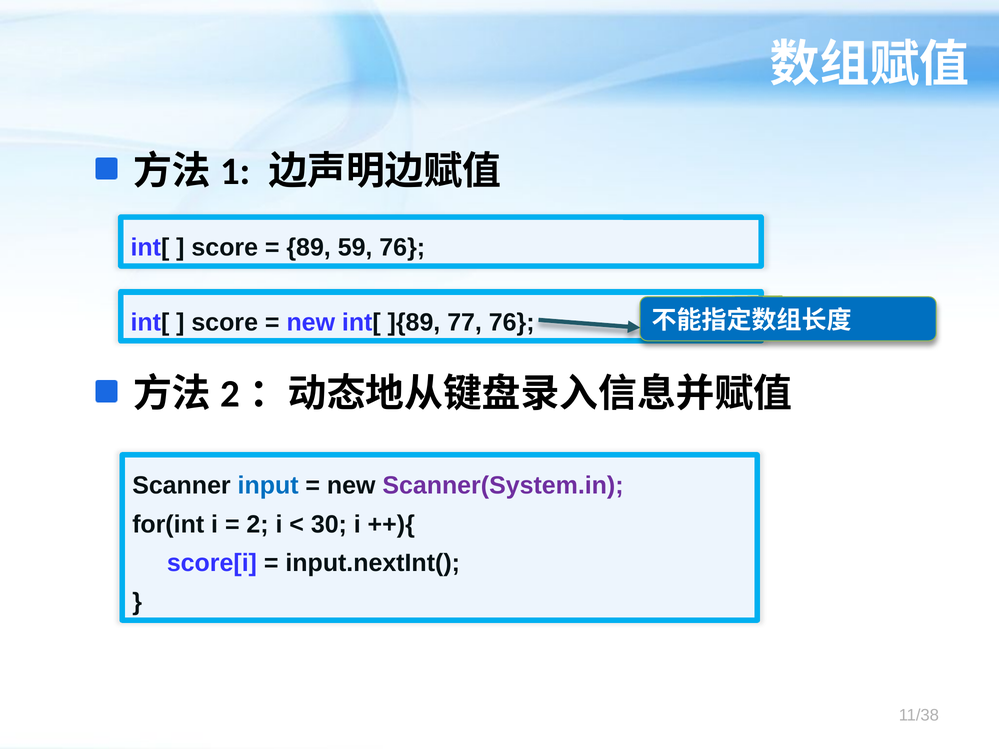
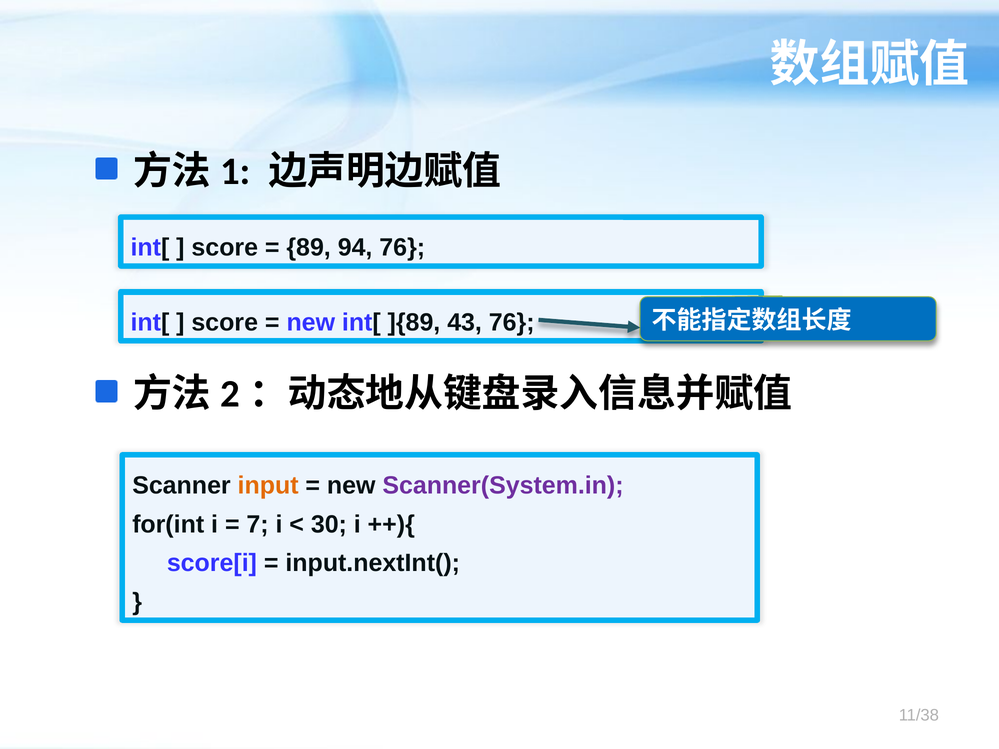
59: 59 -> 94 (355, 248)
77: 77 -> 43 (465, 323)
input colour: blue -> orange (268, 486)
2: 2 -> 7 (258, 524)
